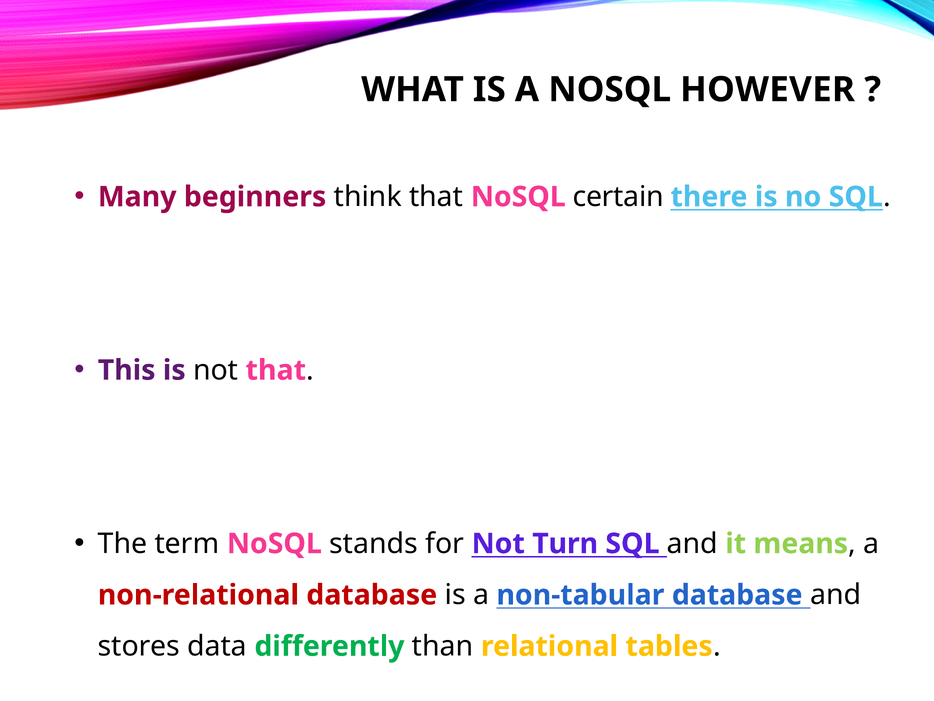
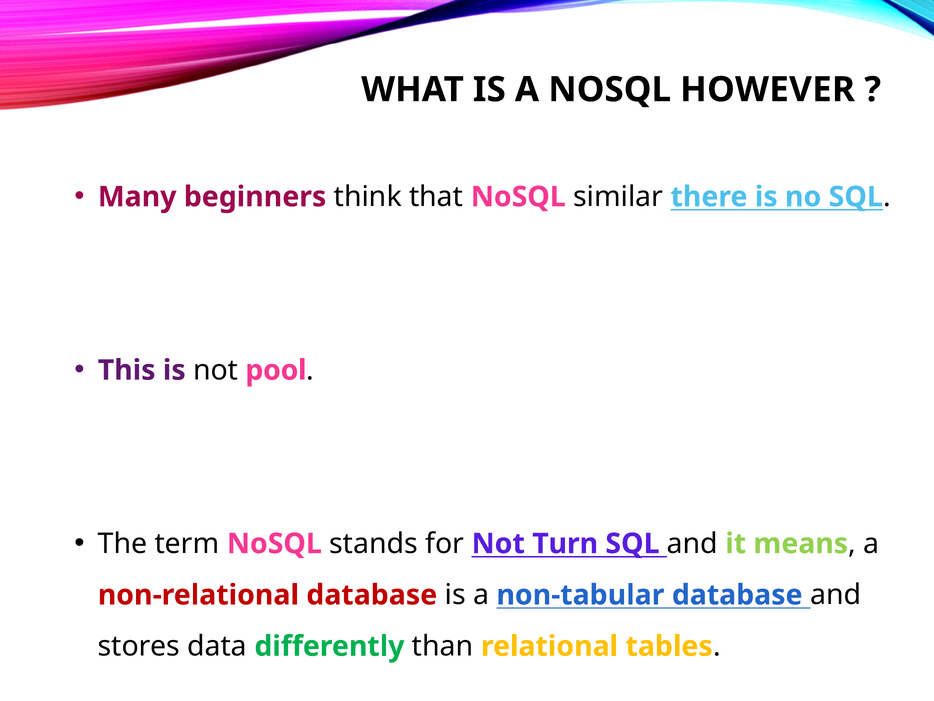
certain: certain -> similar (618, 197)
not that: that -> pool (276, 370)
